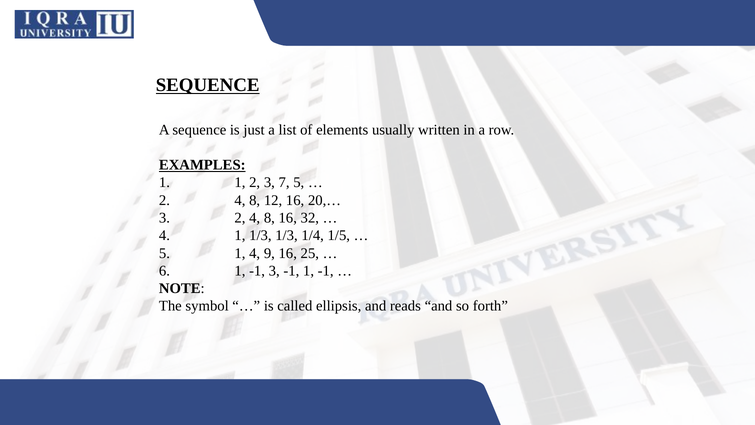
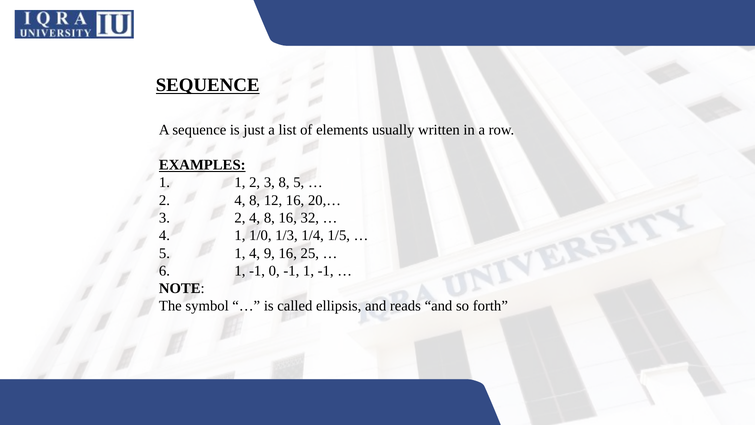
3 7: 7 -> 8 (284, 183)
1 1/3: 1/3 -> 1/0 (260, 235)
-1 3: 3 -> 0 (274, 271)
